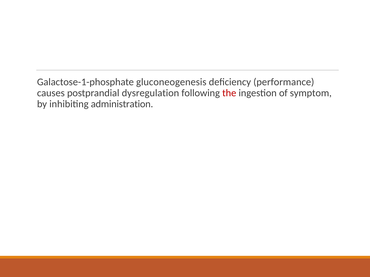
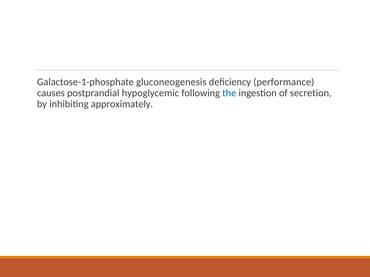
dysregulation: dysregulation -> hypoglycemic (150, 93)
the colour: red -> blue (229, 93)
symptom: symptom -> secretion (311, 93)
administration: administration -> approximately (122, 104)
